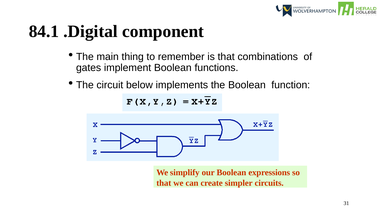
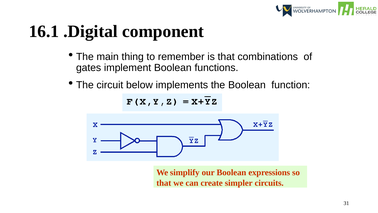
84.1: 84.1 -> 16.1 (44, 31)
